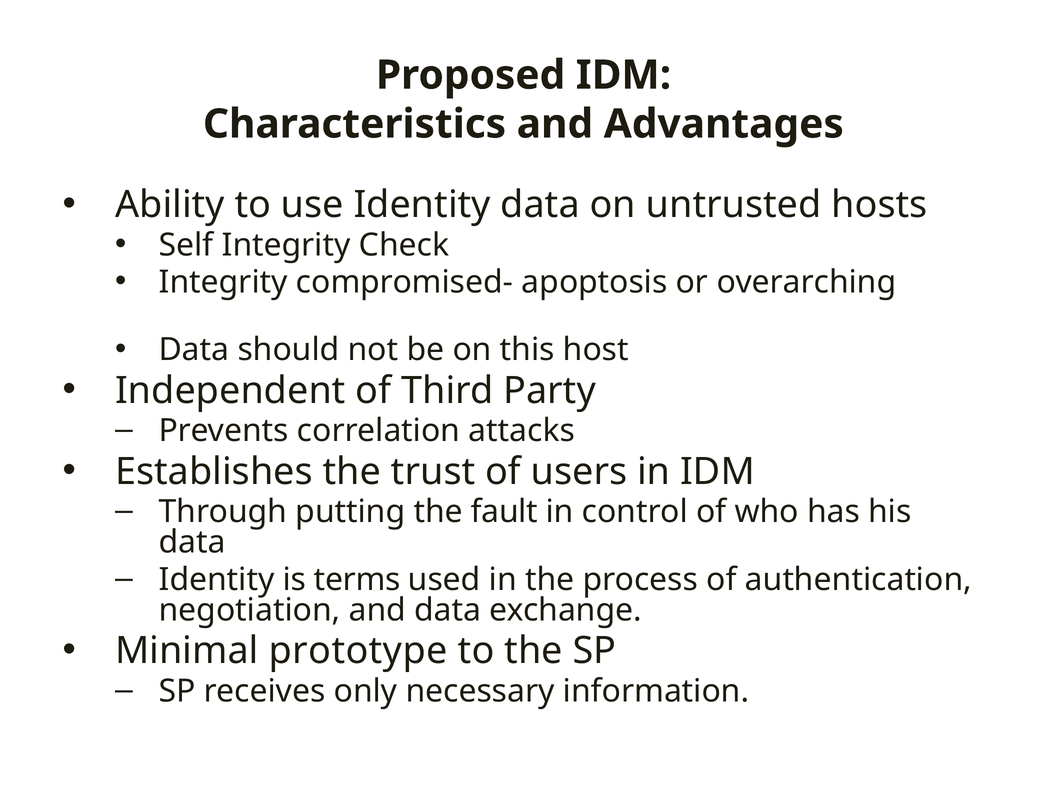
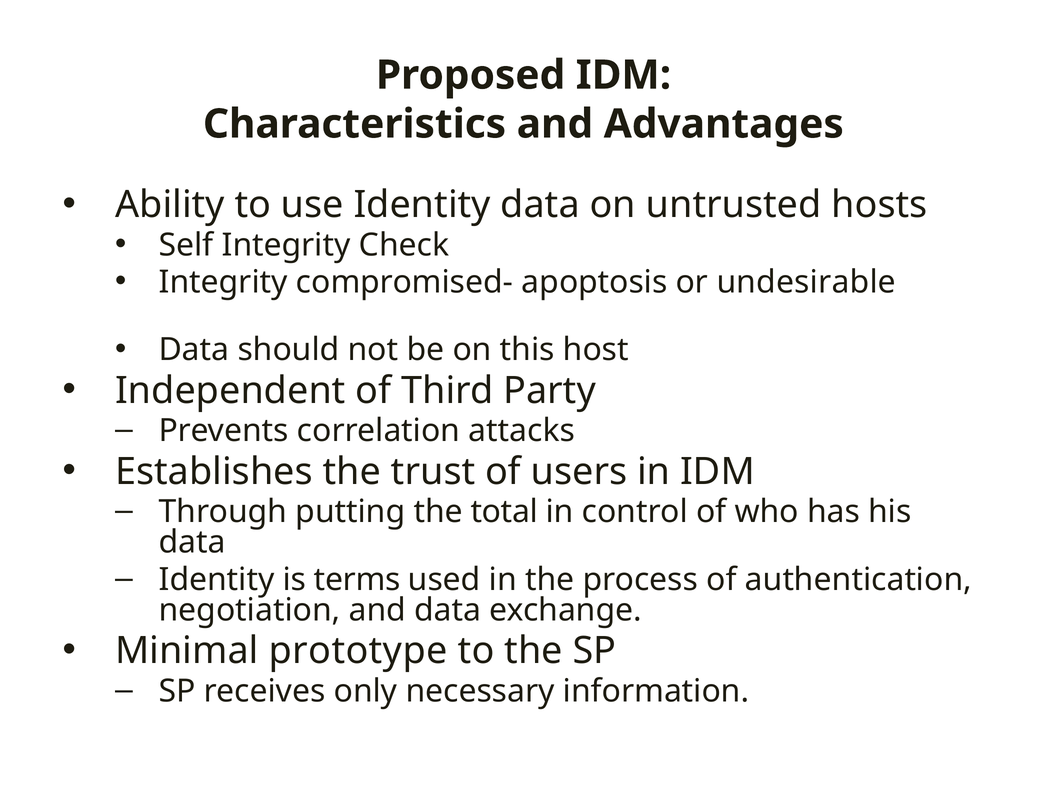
overarching: overarching -> undesirable (806, 282)
fault: fault -> total (504, 512)
